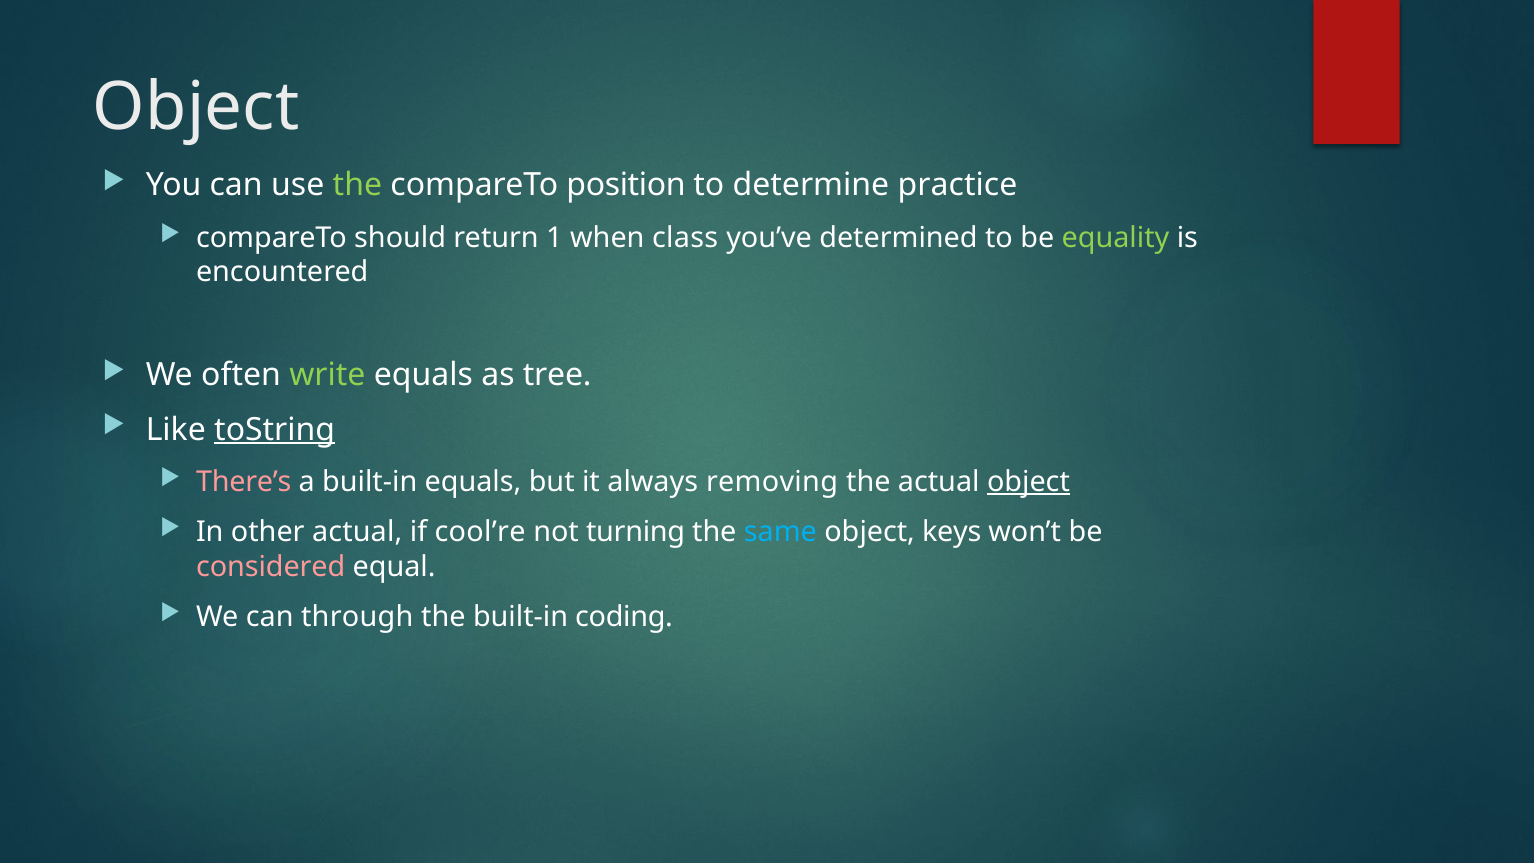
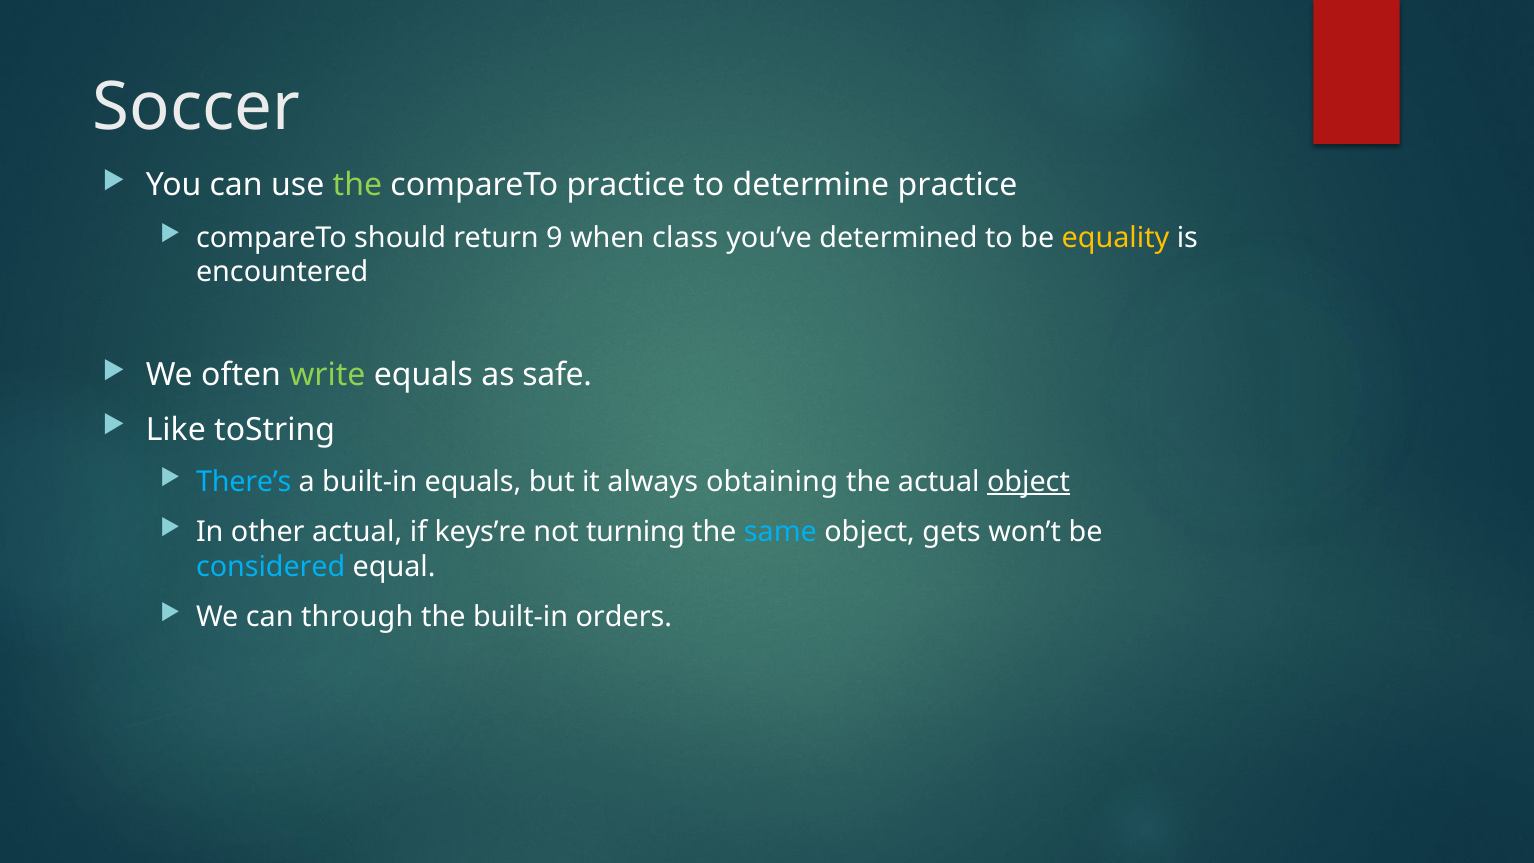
Object: Object -> Soccer (196, 108)
compareTo position: position -> practice (626, 185)
1: 1 -> 9 (554, 238)
equality colour: light green -> yellow (1116, 238)
tree: tree -> safe (557, 375)
toString underline: present -> none (275, 430)
There’s colour: pink -> light blue (244, 482)
removing: removing -> obtaining (772, 482)
cool’re: cool’re -> keys’re (480, 532)
keys: keys -> gets (952, 532)
considered colour: pink -> light blue (271, 567)
coding: coding -> orders (624, 617)
